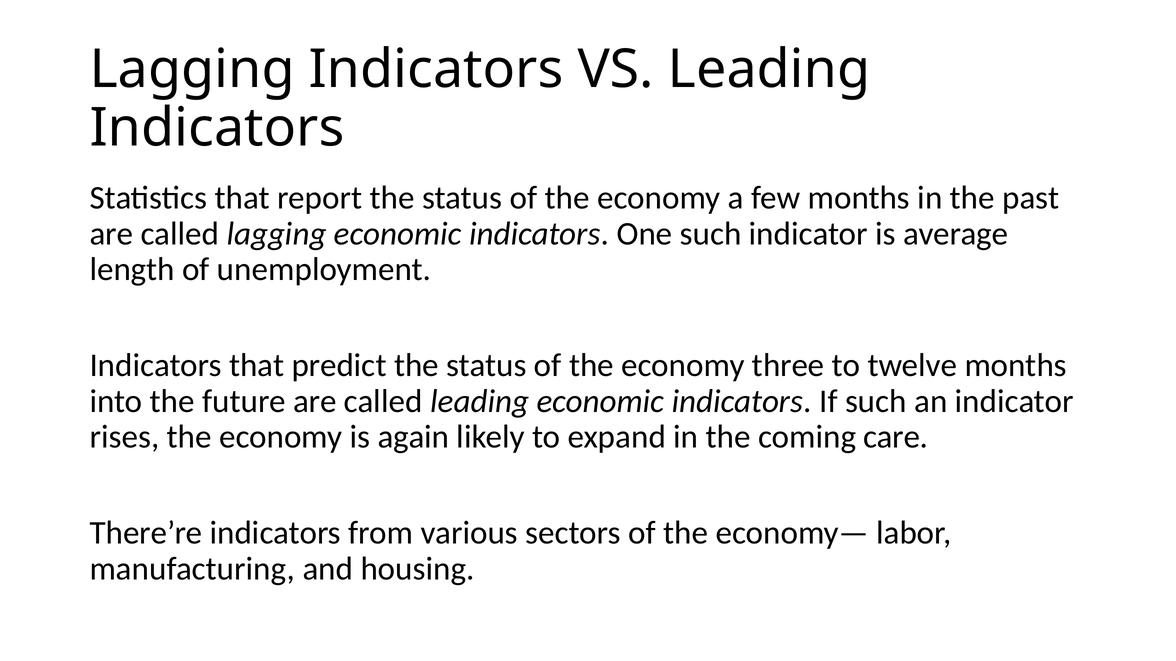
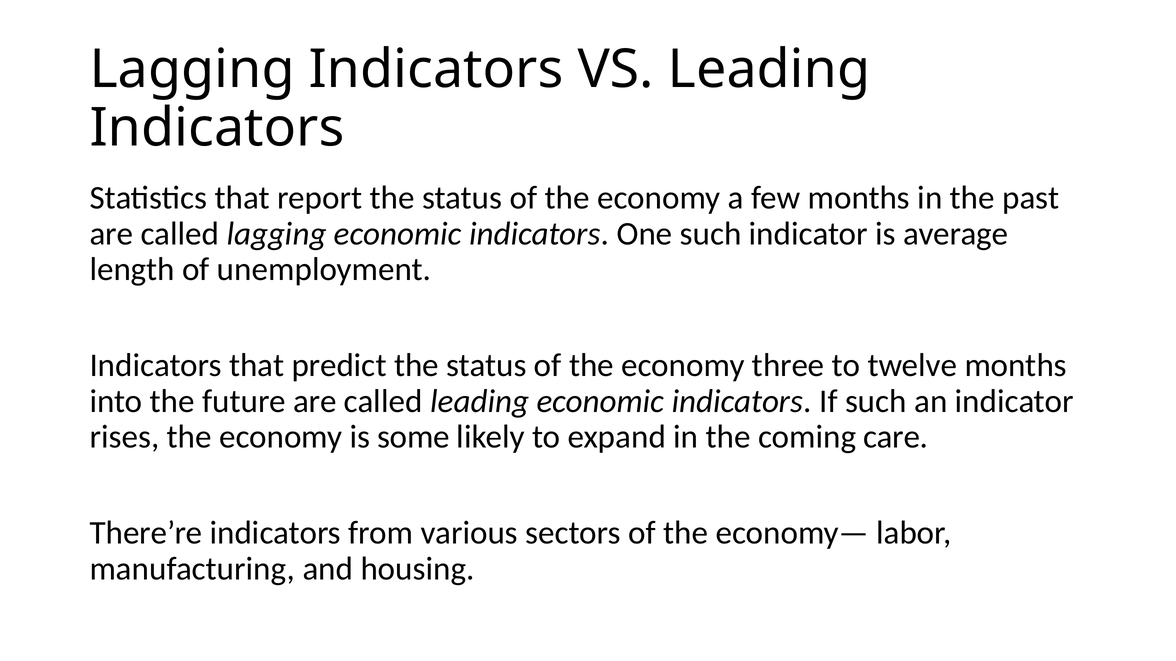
again: again -> some (413, 437)
